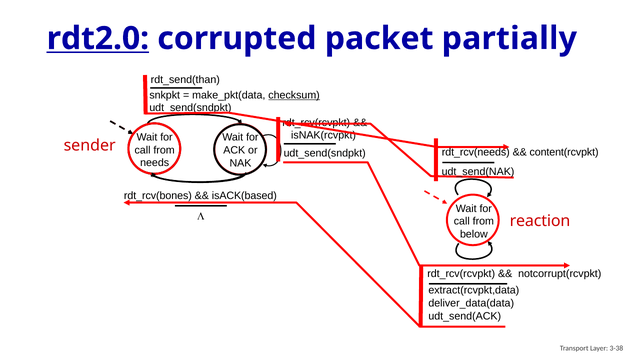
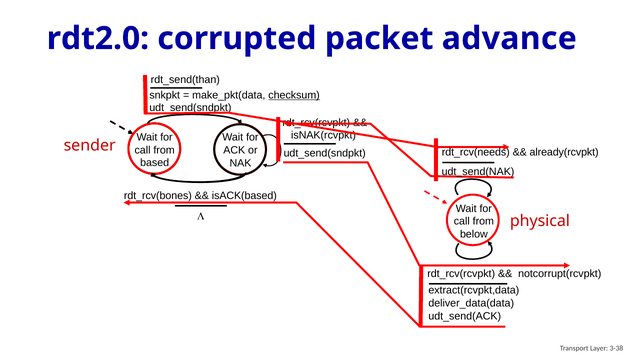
rdt2.0 underline: present -> none (98, 38)
partially: partially -> advance (509, 38)
content(rcvpkt: content(rcvpkt -> already(rcvpkt (564, 152)
needs: needs -> based (155, 163)
reaction: reaction -> physical (540, 221)
